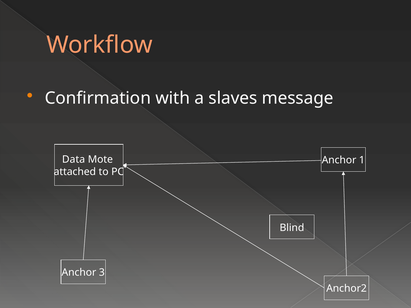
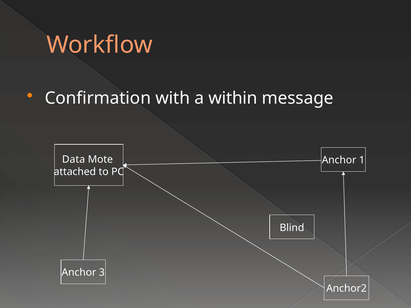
slaves: slaves -> within (233, 98)
